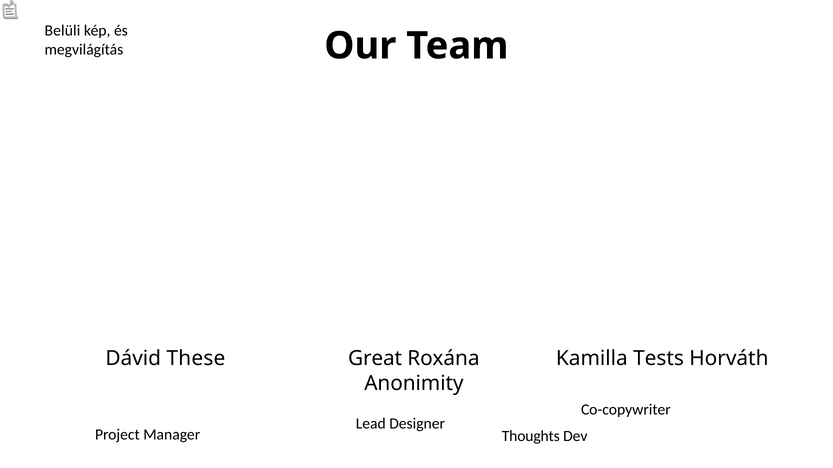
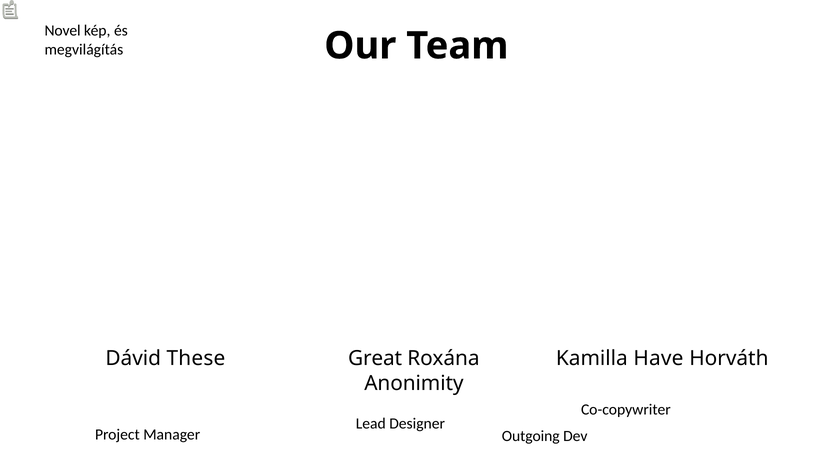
Belüli: Belüli -> Novel (63, 31)
Tests: Tests -> Have (658, 359)
Thoughts: Thoughts -> Outgoing (531, 437)
